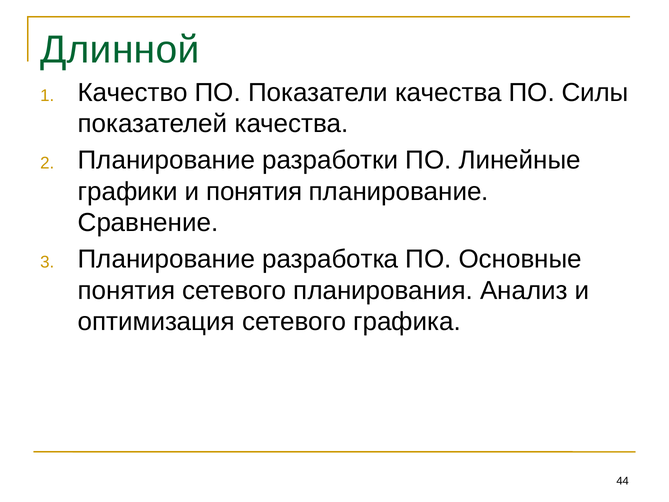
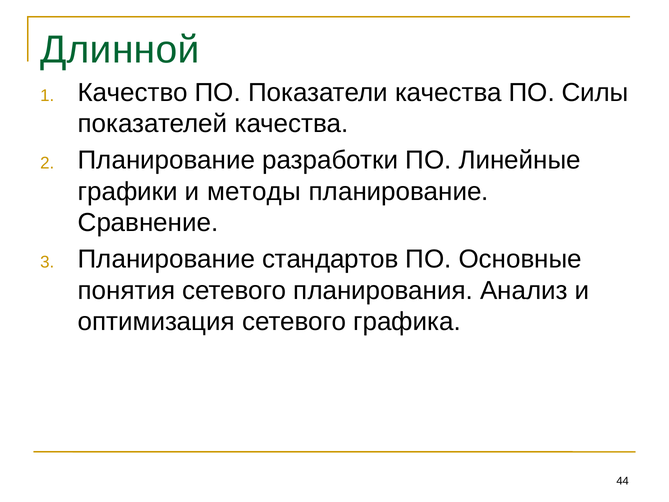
и понятия: понятия -> методы (254, 191)
разработка: разработка -> стандартов (330, 259)
